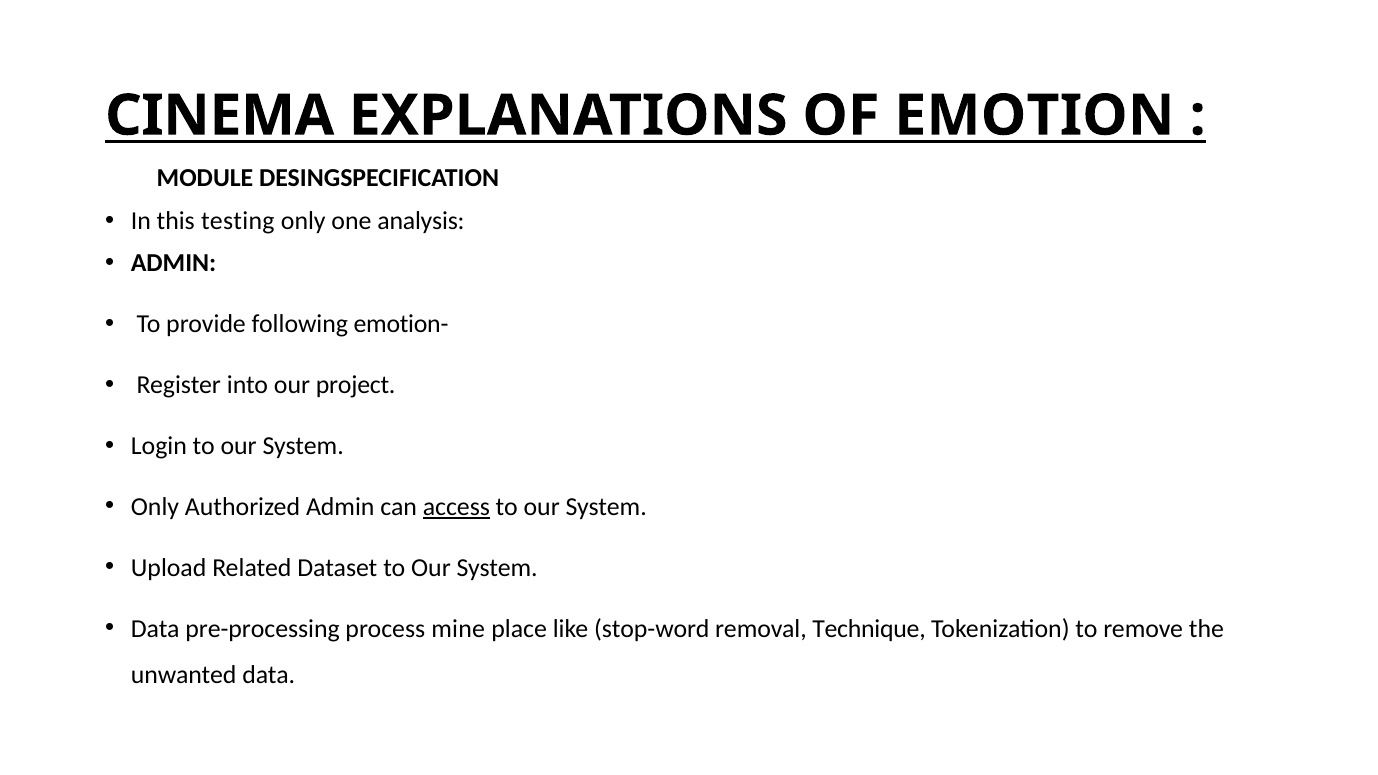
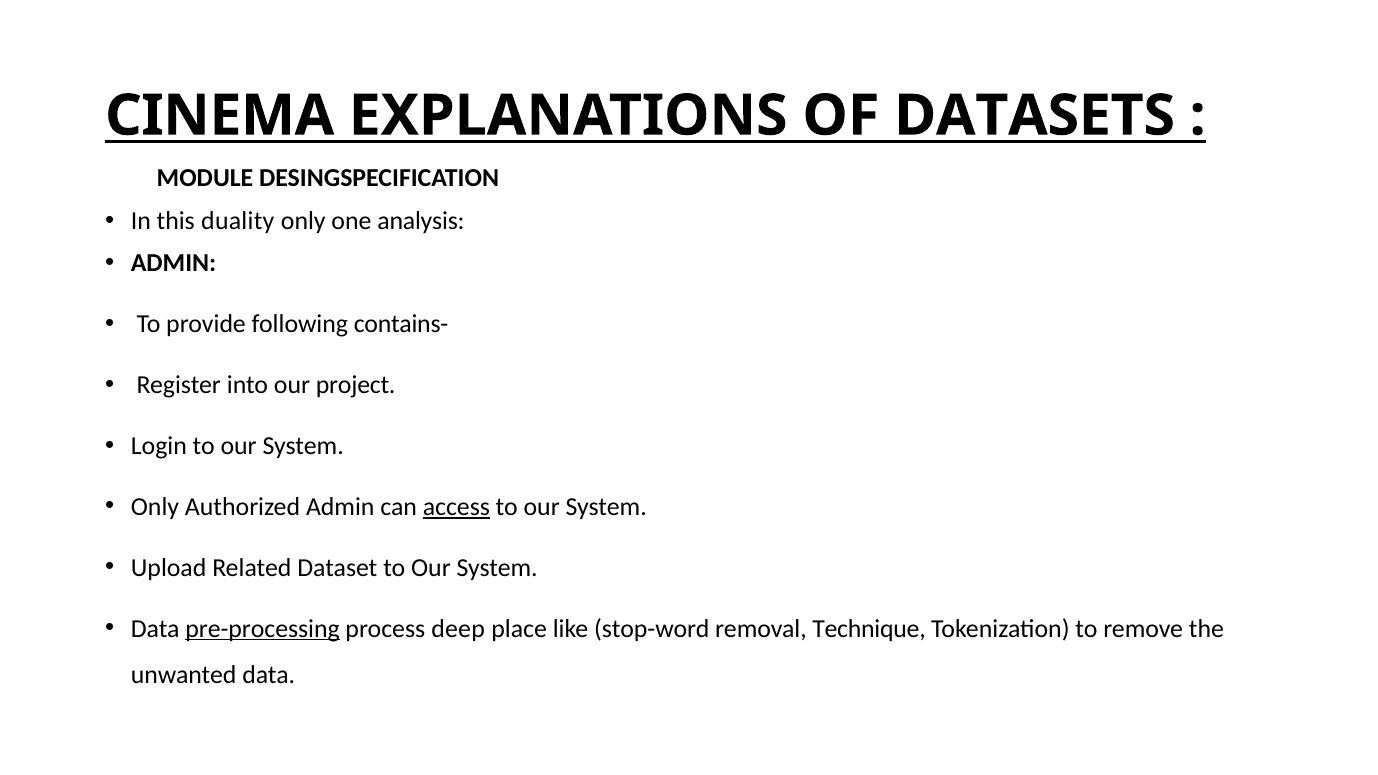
EMOTION: EMOTION -> DATASETS (1035, 116)
testing: testing -> duality (238, 221)
emotion-: emotion- -> contains- (401, 324)
pre-processing underline: none -> present (263, 629)
mine: mine -> deep (458, 629)
